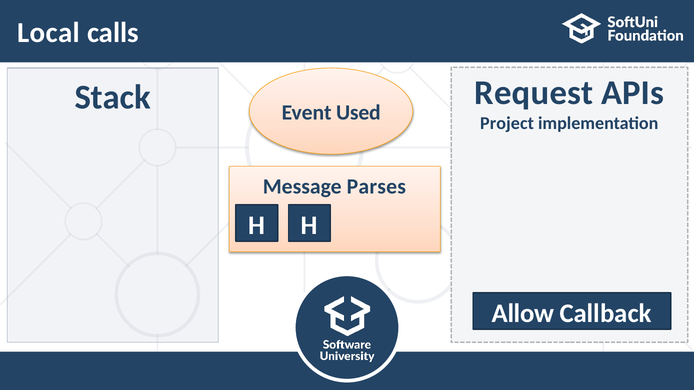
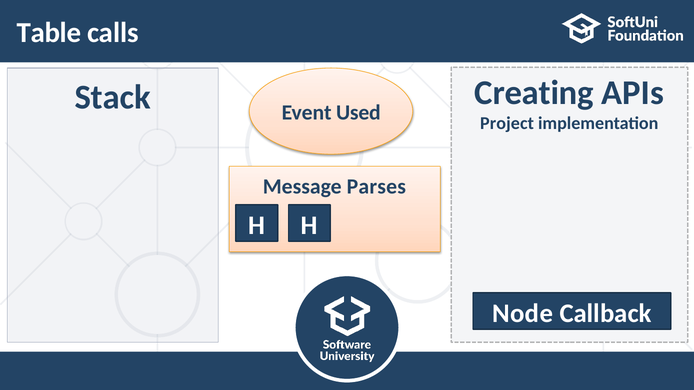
Local: Local -> Table (49, 33)
Request: Request -> Creating (534, 93)
Allow: Allow -> Node (523, 314)
